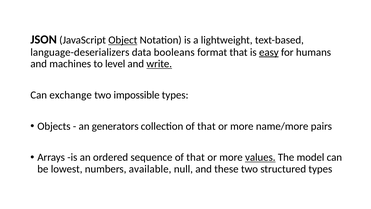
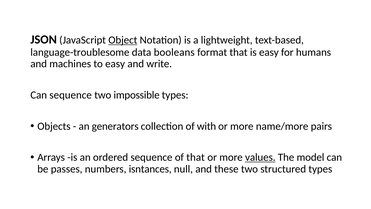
language-deserializers: language-deserializers -> language-troublesome (80, 52)
easy underline: present -> none (269, 52)
to level: level -> easy (115, 64)
write underline: present -> none (159, 64)
Can exchange: exchange -> sequence (71, 95)
collection of that: that -> with (207, 126)
lowest: lowest -> passes (67, 169)
available: available -> isntances (150, 169)
